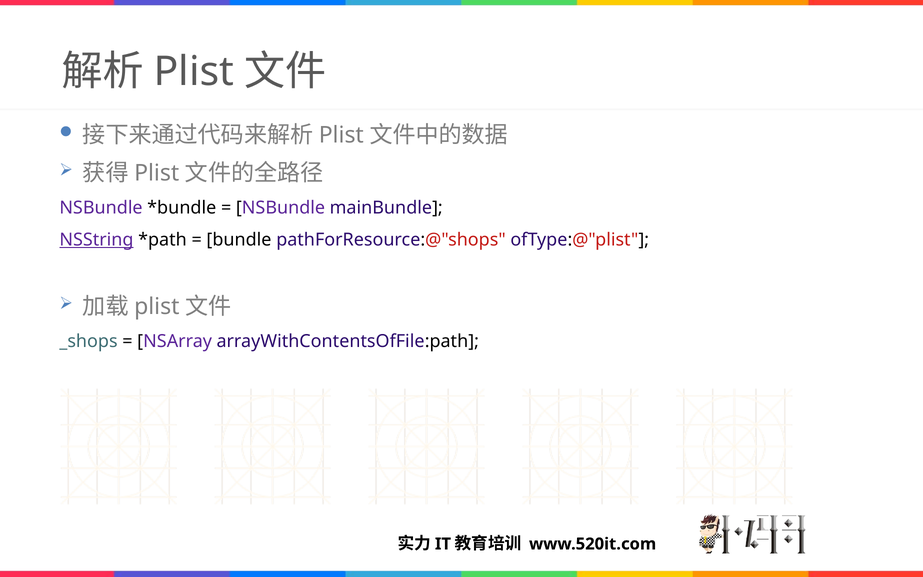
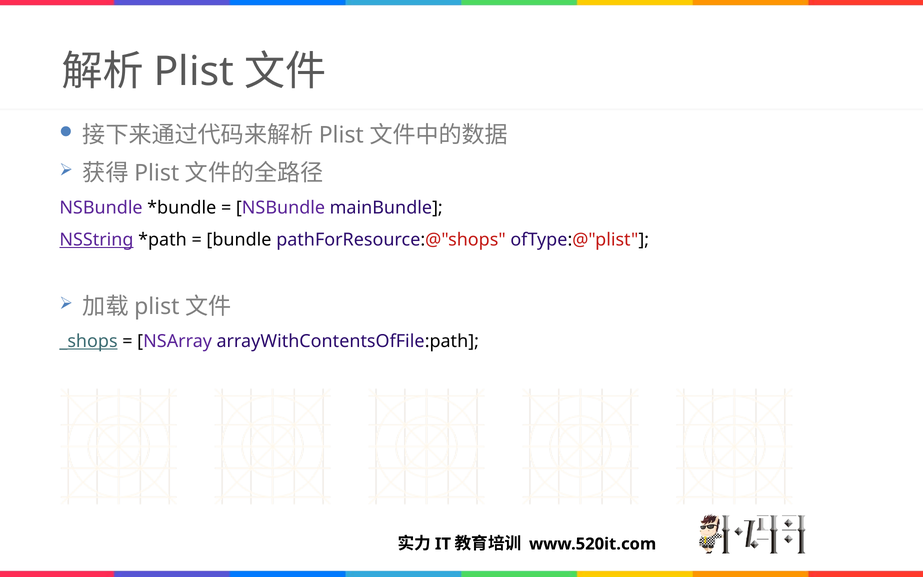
_shops underline: none -> present (89, 341)
